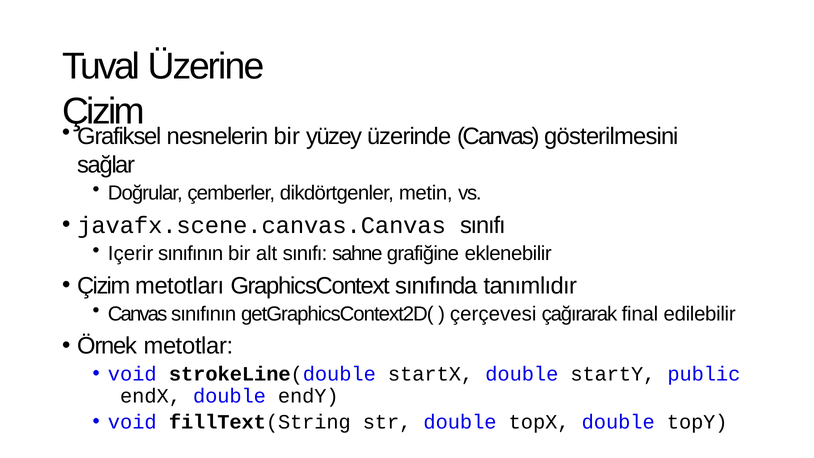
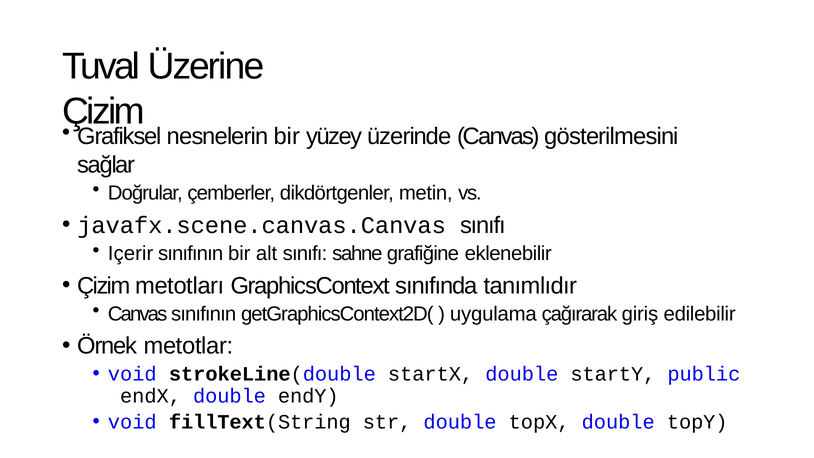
çerçevesi: çerçevesi -> uygulama (493, 314)
final: final -> giriş (640, 314)
